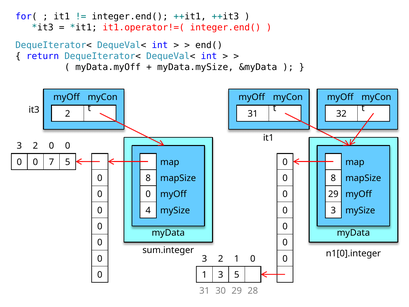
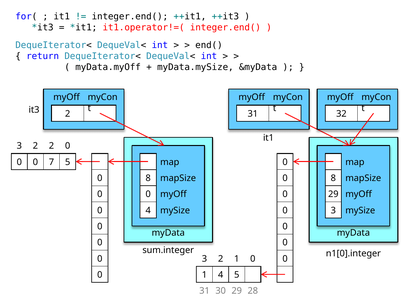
2 0: 0 -> 2 (52, 146)
1 3: 3 -> 4 (221, 275)
